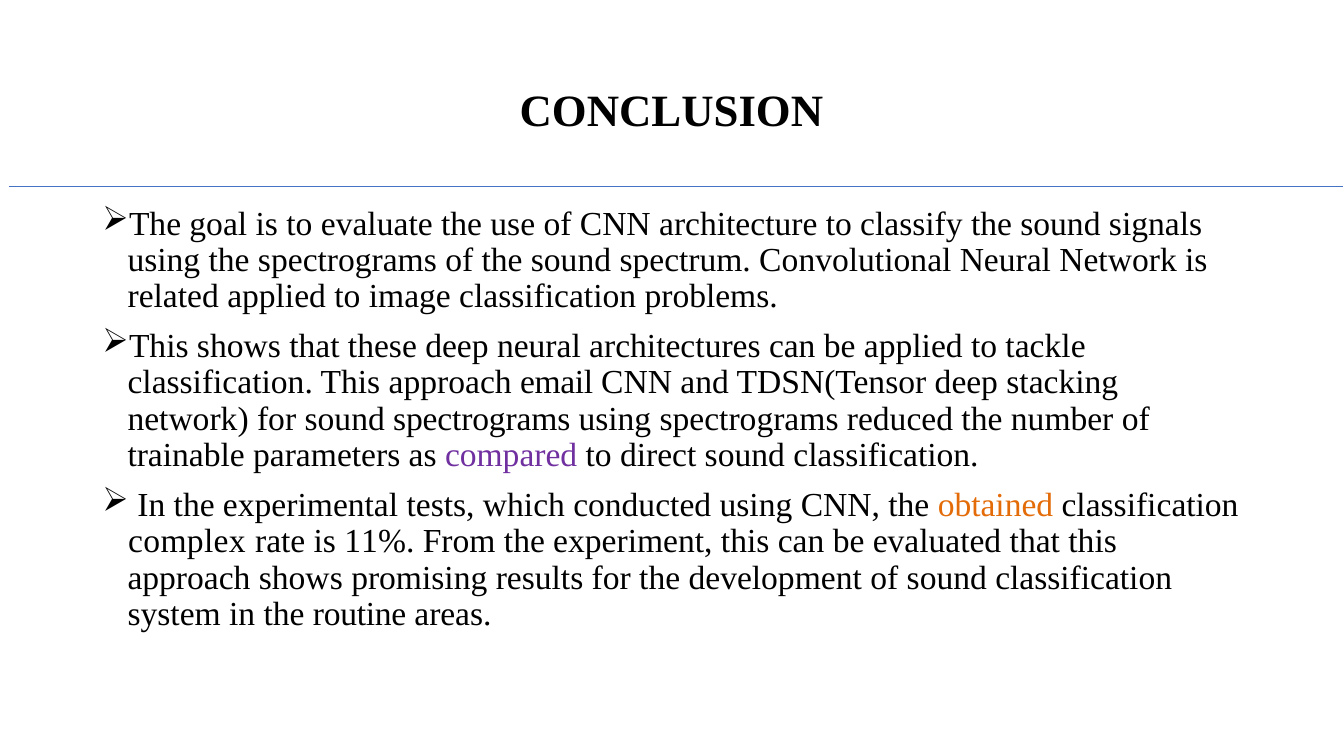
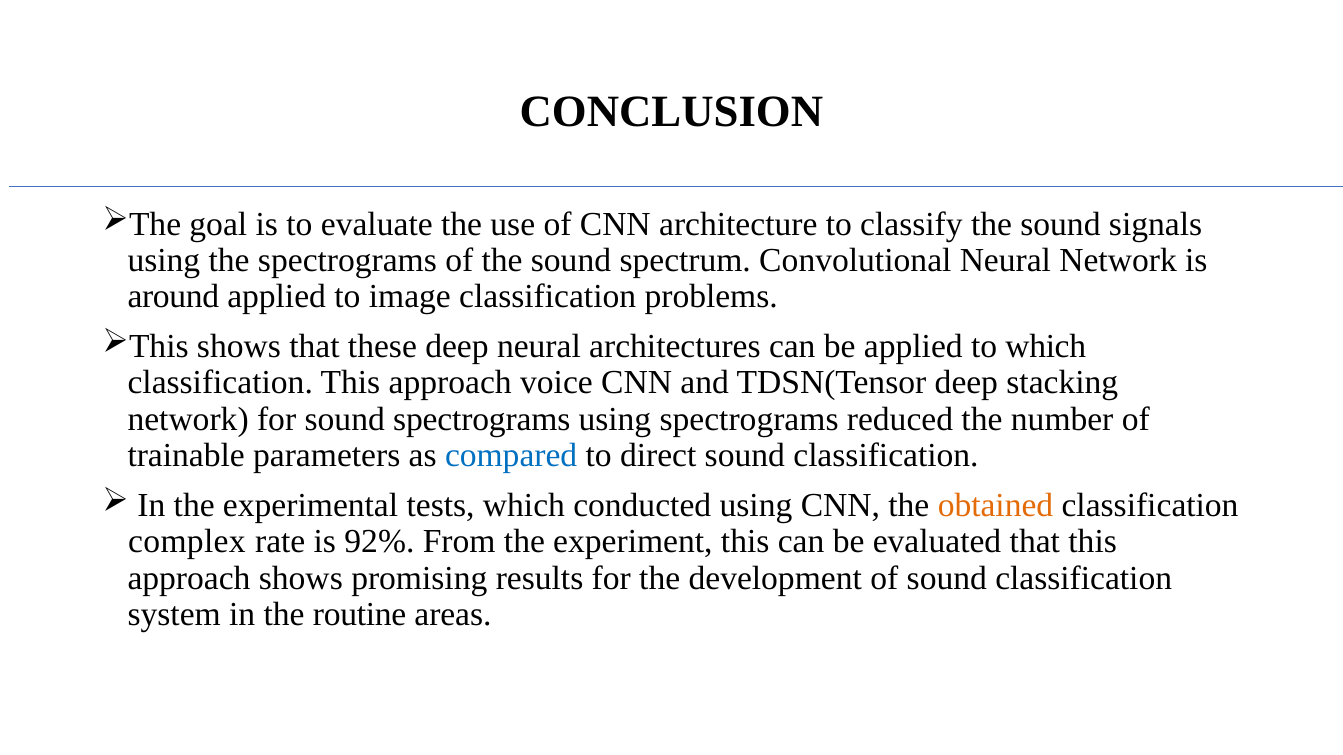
related: related -> around (173, 297)
to tackle: tackle -> which (1046, 347)
email: email -> voice (556, 383)
compared colour: purple -> blue (511, 456)
11%: 11% -> 92% (379, 542)
